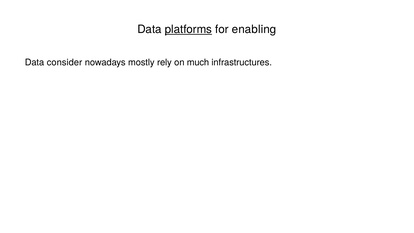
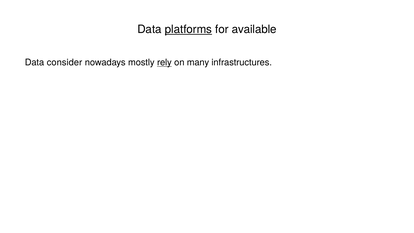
enabling: enabling -> available (254, 30)
rely underline: none -> present (164, 63)
much: much -> many (198, 63)
